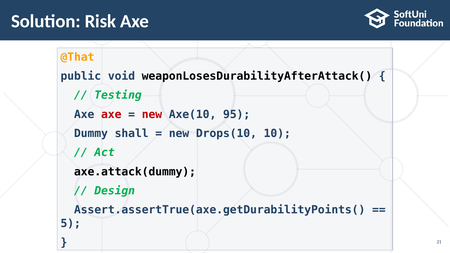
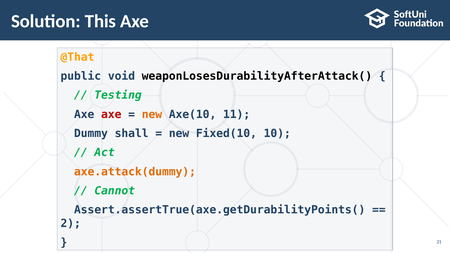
Risk: Risk -> This (100, 21)
new colour: red -> orange (152, 114)
95: 95 -> 11 (237, 114)
Drops(10: Drops(10 -> Fixed(10 (226, 134)
axe.attack(dummy colour: black -> orange (135, 172)
Design: Design -> Cannot (115, 191)
5: 5 -> 2 (71, 224)
